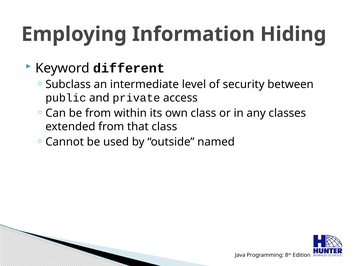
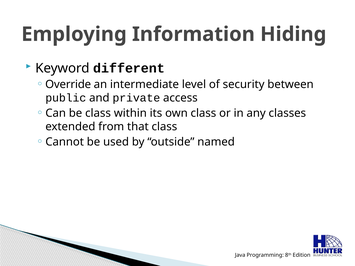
Subclass: Subclass -> Override (68, 84)
be from: from -> class (98, 113)
